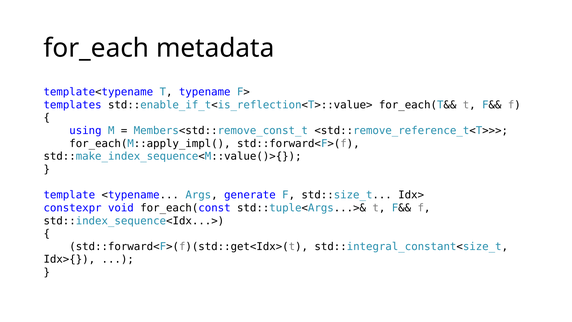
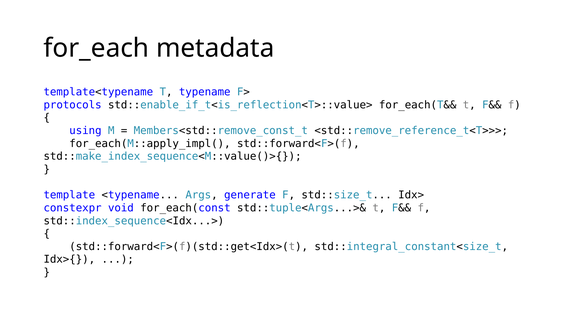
templates: templates -> protocols (73, 105)
